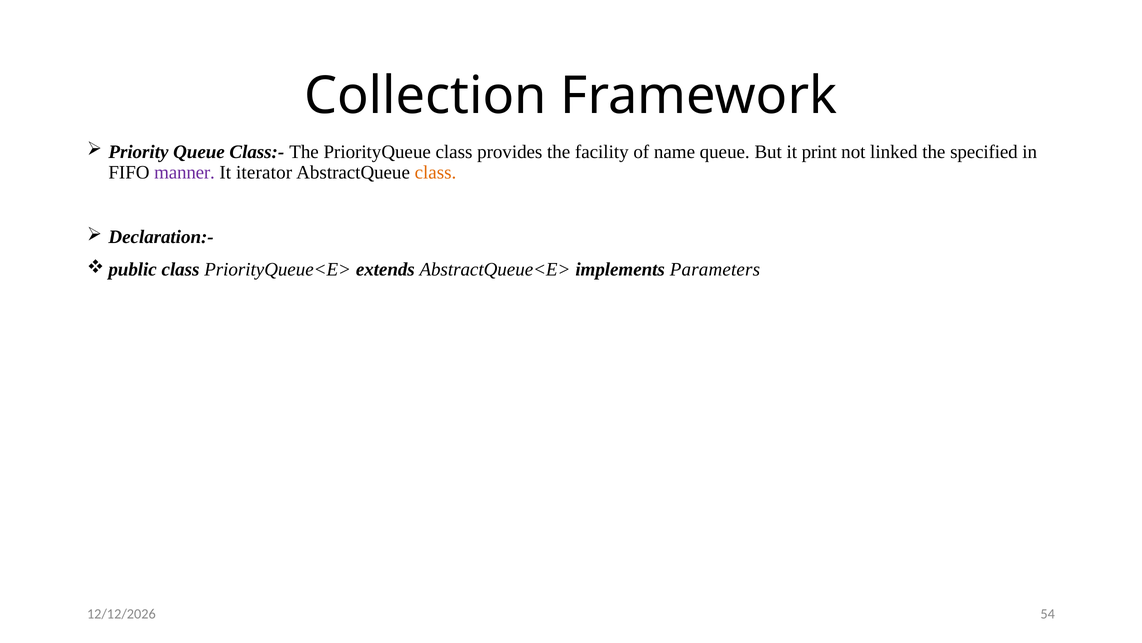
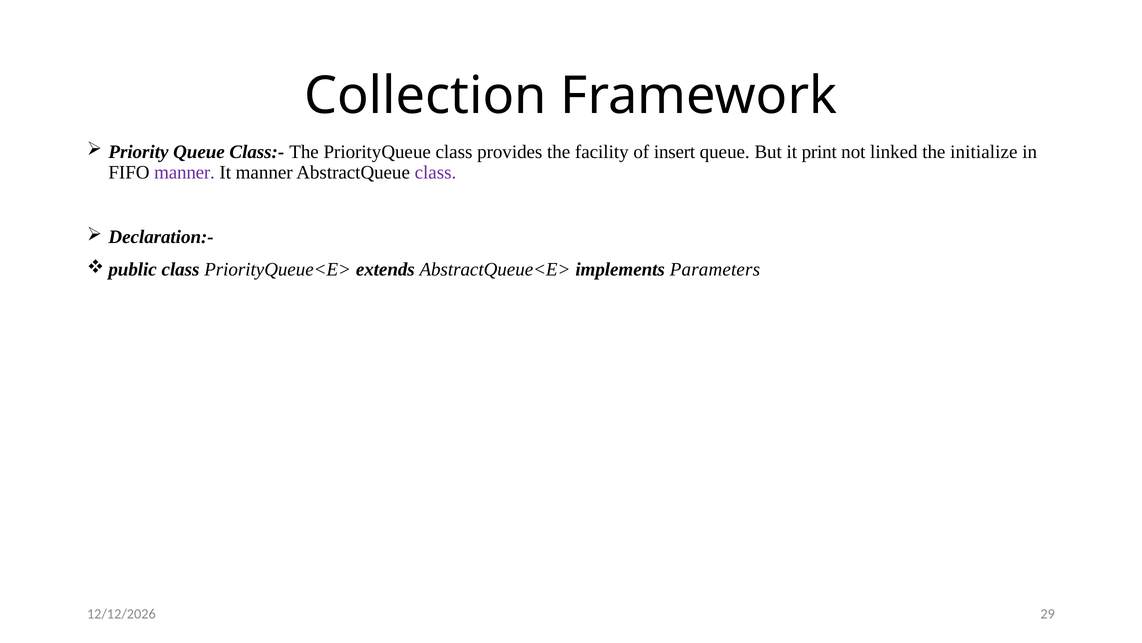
name: name -> insert (675, 152)
specified: specified -> initialize (984, 152)
It iterator: iterator -> manner (264, 172)
class colour: orange -> purple (435, 172)
54: 54 -> 29 (1048, 613)
